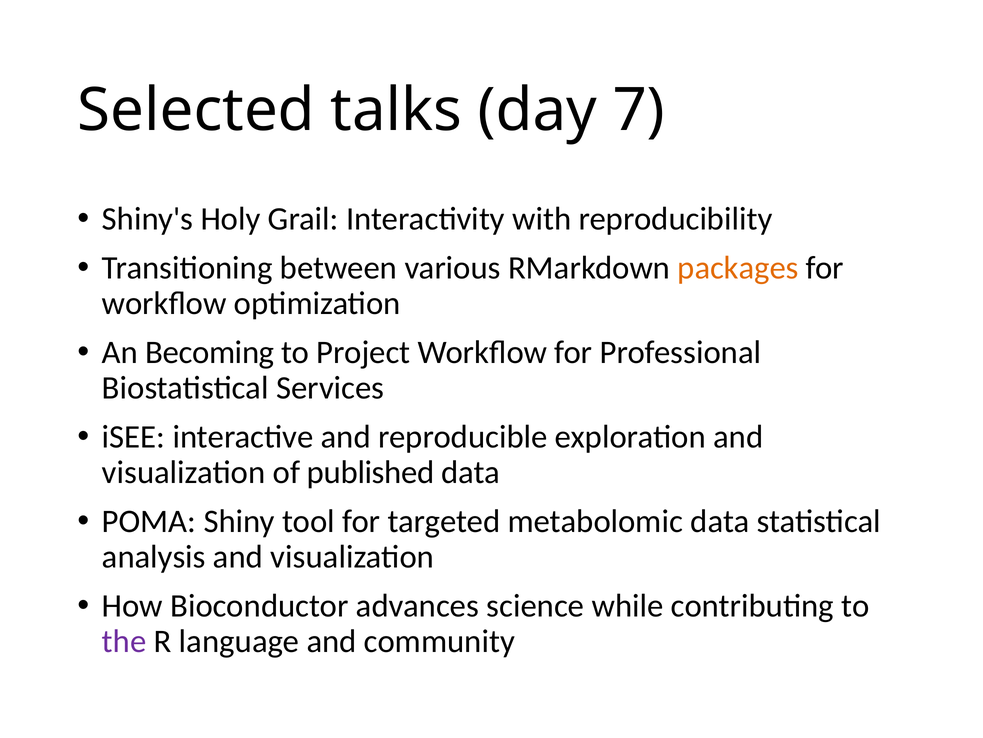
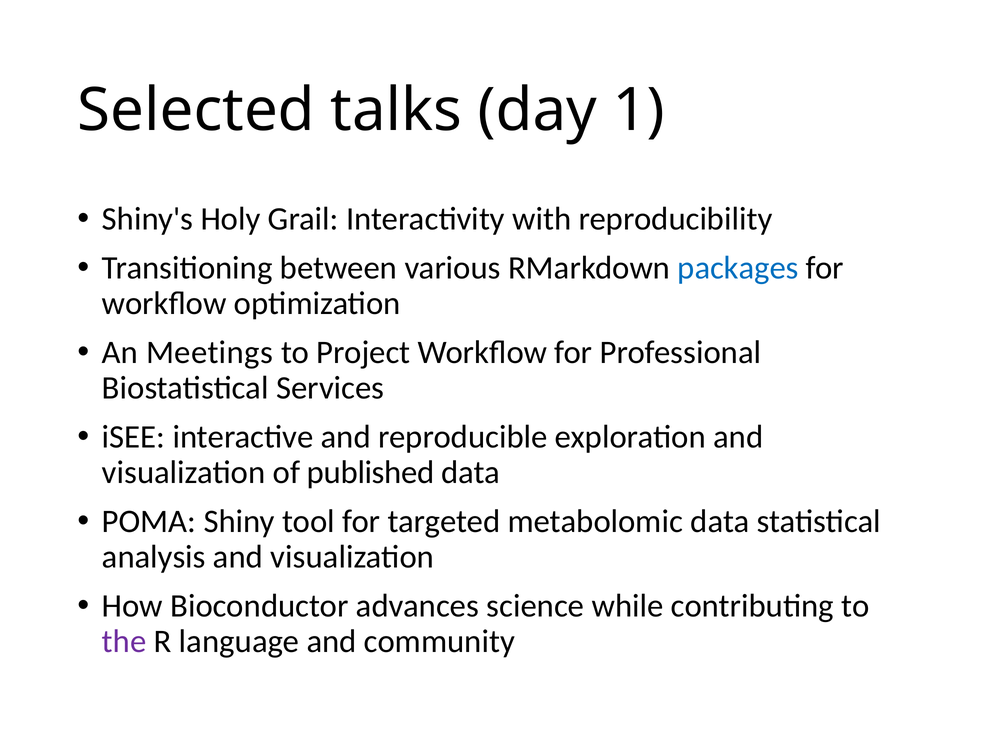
7: 7 -> 1 (639, 110)
packages colour: orange -> blue (738, 268)
Becoming: Becoming -> Meetings (209, 352)
